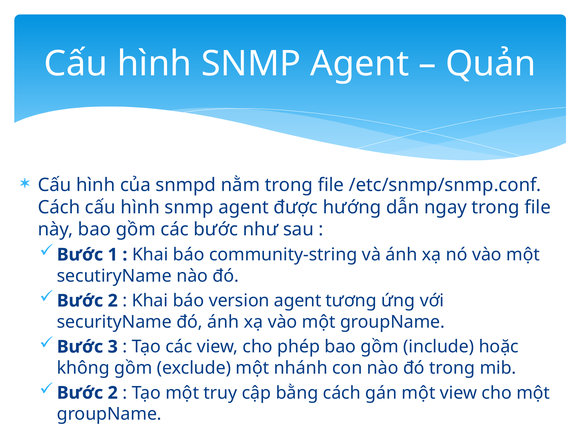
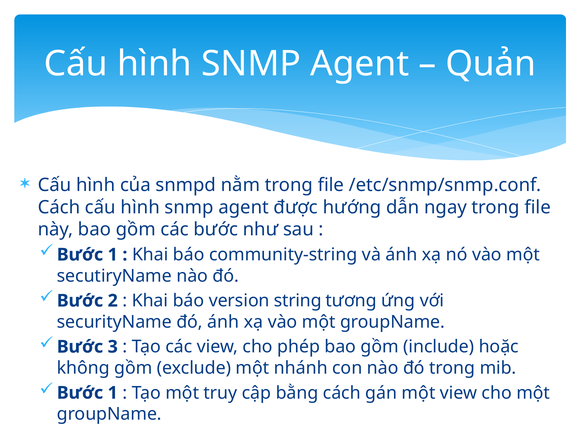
version agent: agent -> string (298, 301)
2: 2 -> 1 (113, 393)
